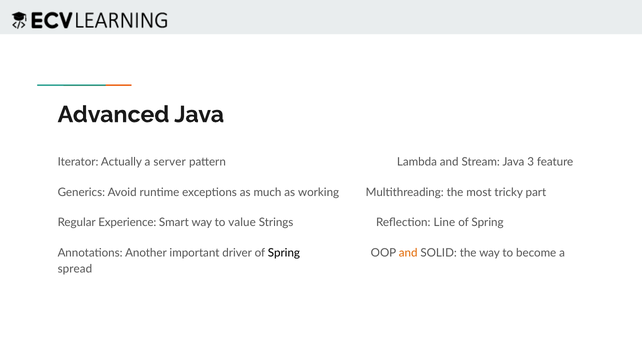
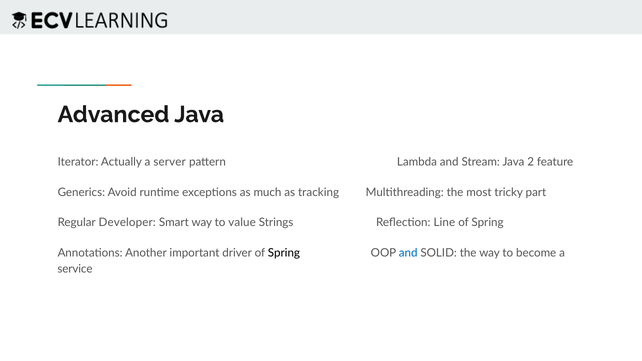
3: 3 -> 2 (531, 162)
working: working -> tracking (319, 192)
Experience: Experience -> Developer (127, 223)
and colour: orange -> blue (408, 253)
spread: spread -> service (75, 269)
